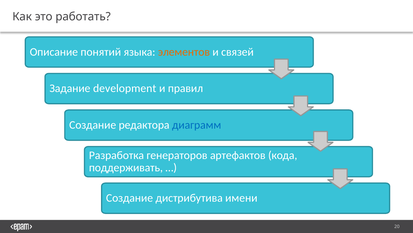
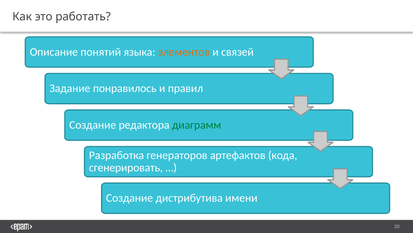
development: development -> понравилось (125, 88)
диаграмм colour: blue -> green (197, 125)
поддерживать: поддерживать -> сгенерировать (126, 167)
